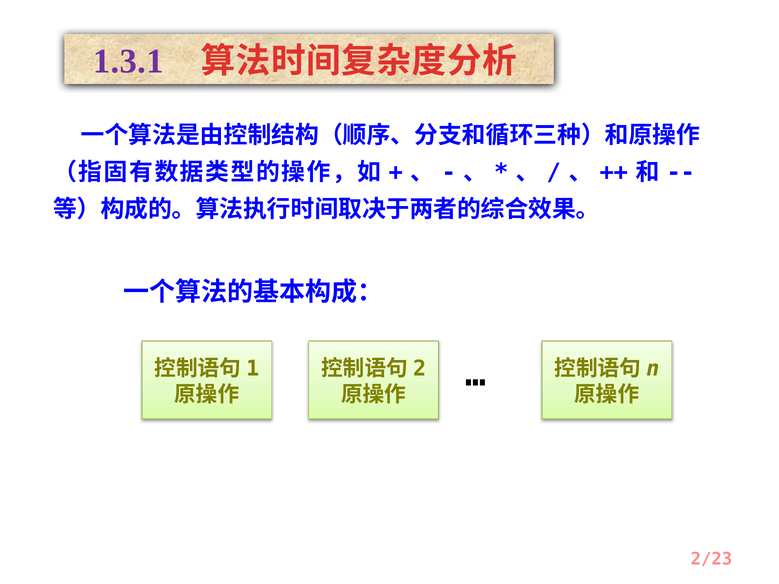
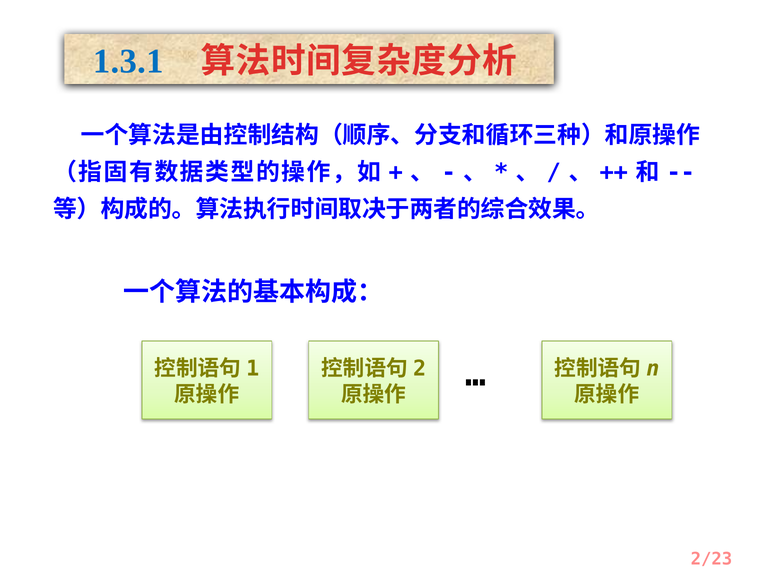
1.3.1 colour: purple -> blue (128, 61)
